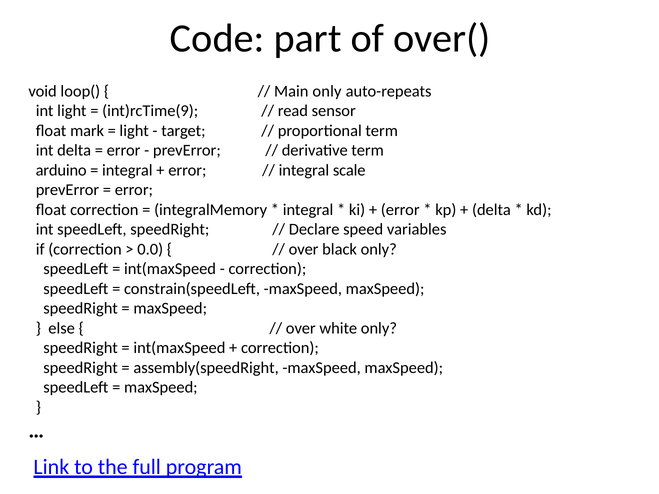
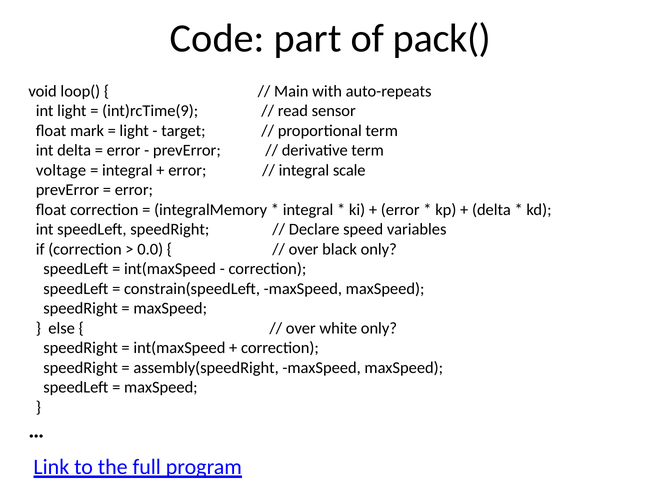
over(: over( -> pack( (442, 38)
Main only: only -> with (327, 91)
arduino: arduino -> voltage (61, 170)
